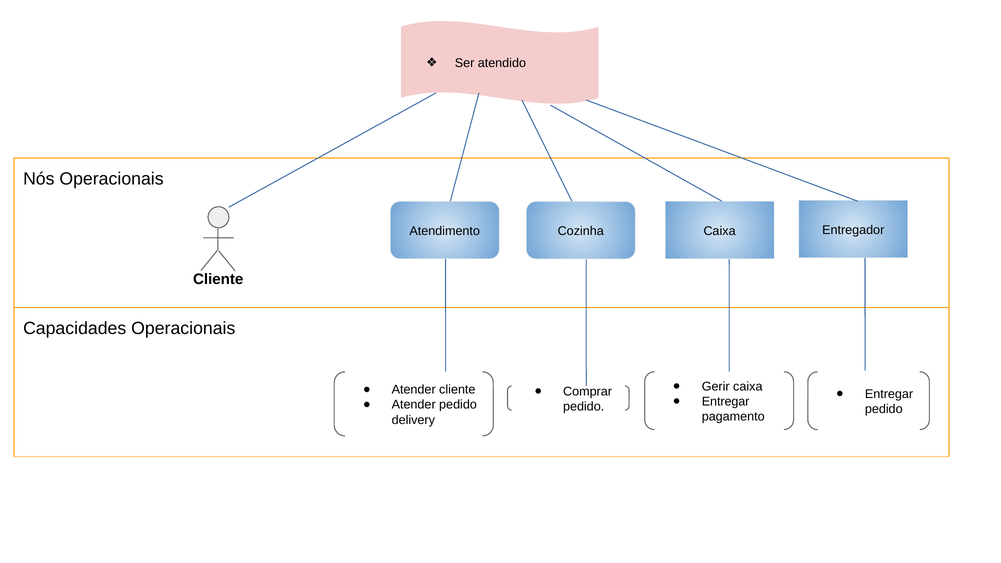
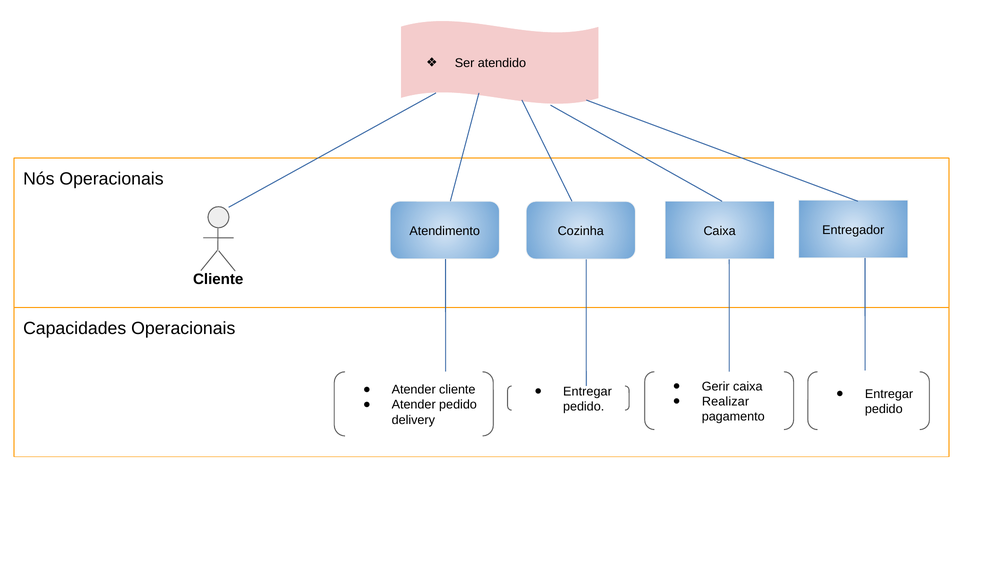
Comprar: Comprar -> Entregar (587, 391)
Entregar: Entregar -> Realizar (726, 402)
